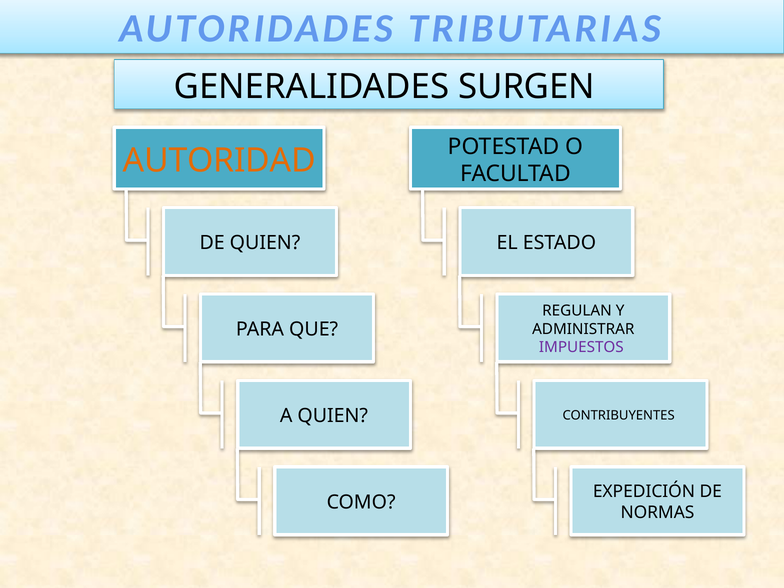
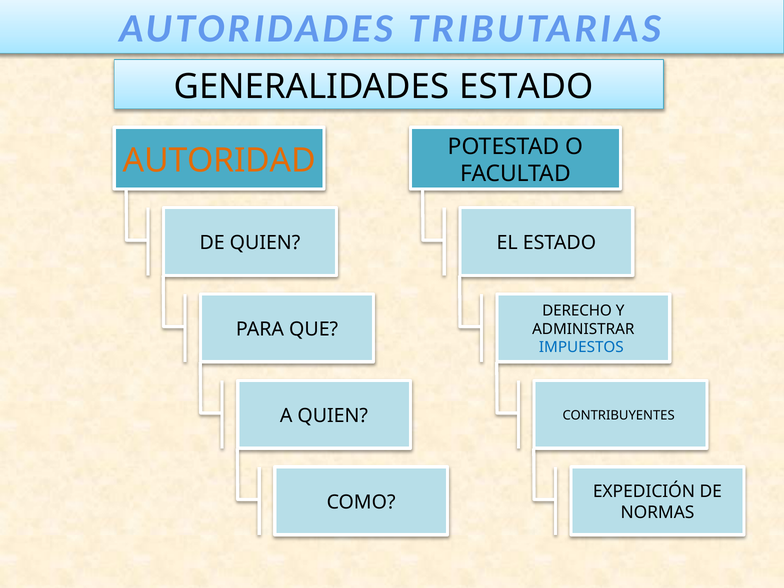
GENERALIDADES SURGEN: SURGEN -> ESTADO (526, 87)
REGULAN: REGULAN -> DERECHO (577, 311)
IMPUESTOS colour: purple -> blue (581, 347)
